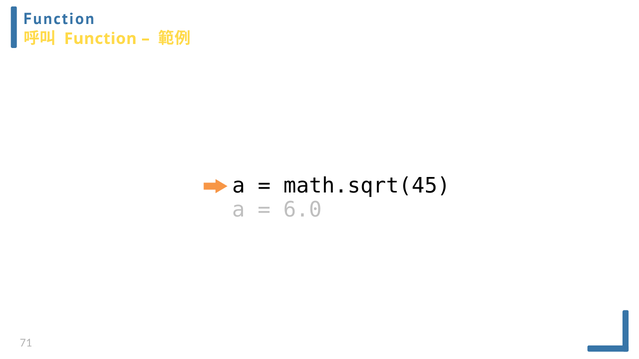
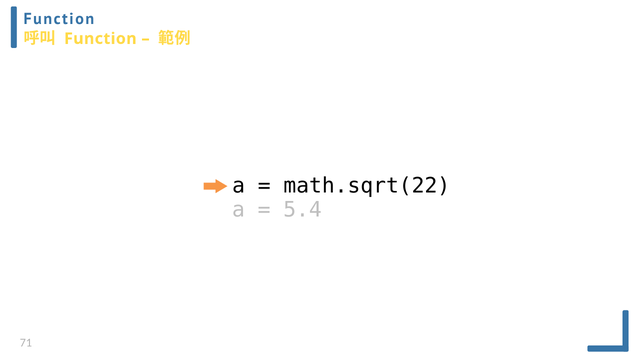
math.sqrt(45: math.sqrt(45 -> math.sqrt(22 (367, 186)
6.0: 6.0 -> 5.4 (303, 210)
